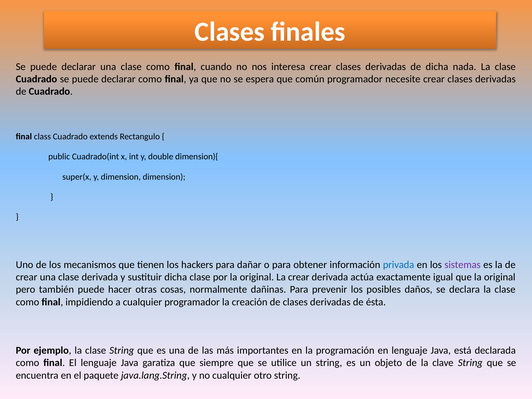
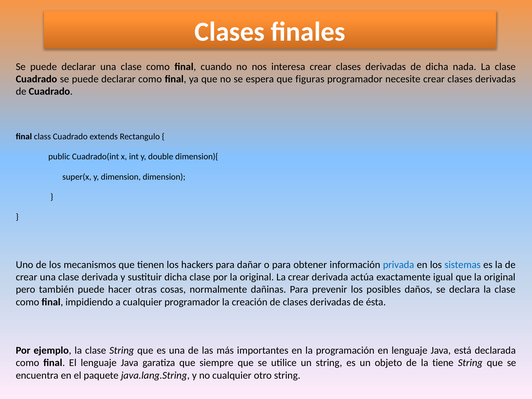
común: común -> figuras (310, 79)
sistemas colour: purple -> blue (463, 265)
clave: clave -> tiene (443, 363)
